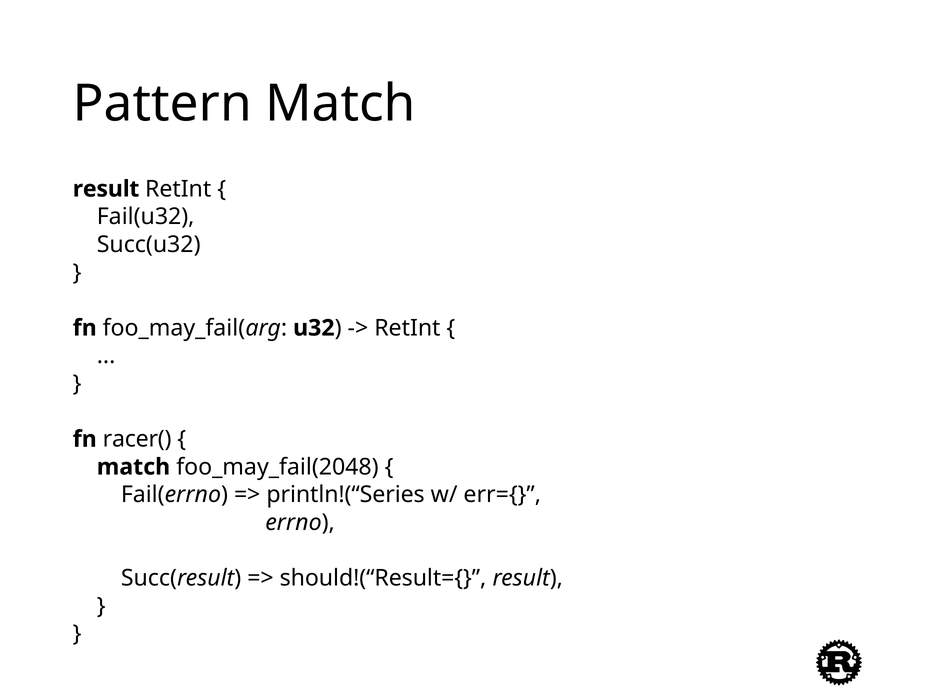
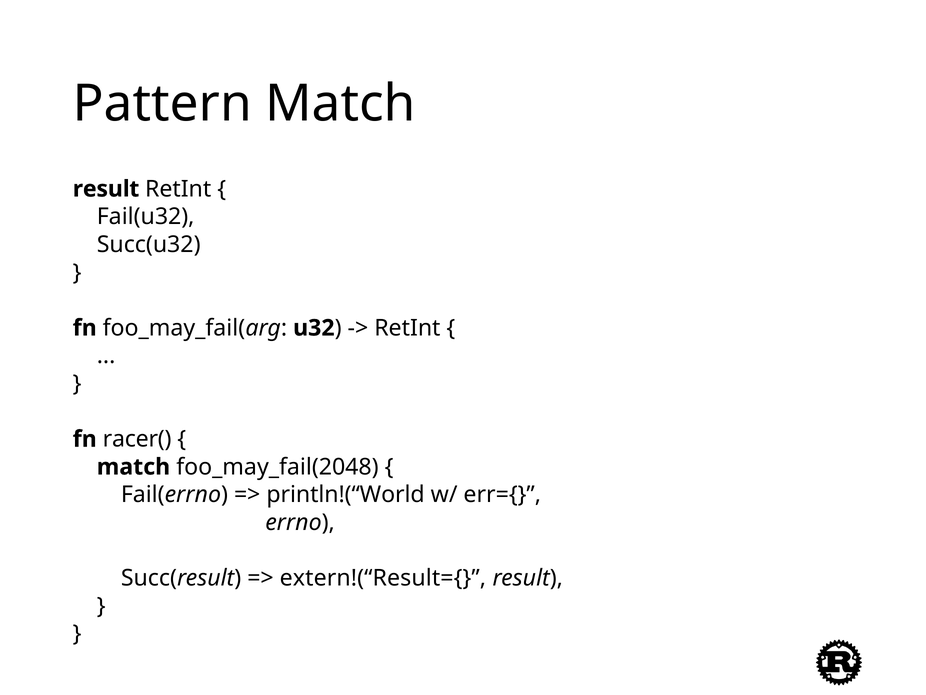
println!(“Series: println!(“Series -> println!(“World (346, 494)
should!(“Result={: should!(“Result={ -> extern!(“Result={ (383, 578)
